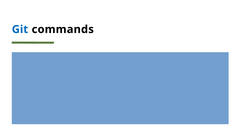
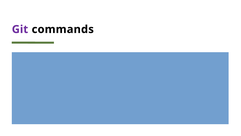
Git colour: blue -> purple (20, 29)
